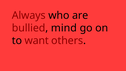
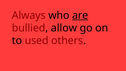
are underline: none -> present (80, 15)
mind: mind -> allow (64, 28)
want: want -> used (37, 41)
